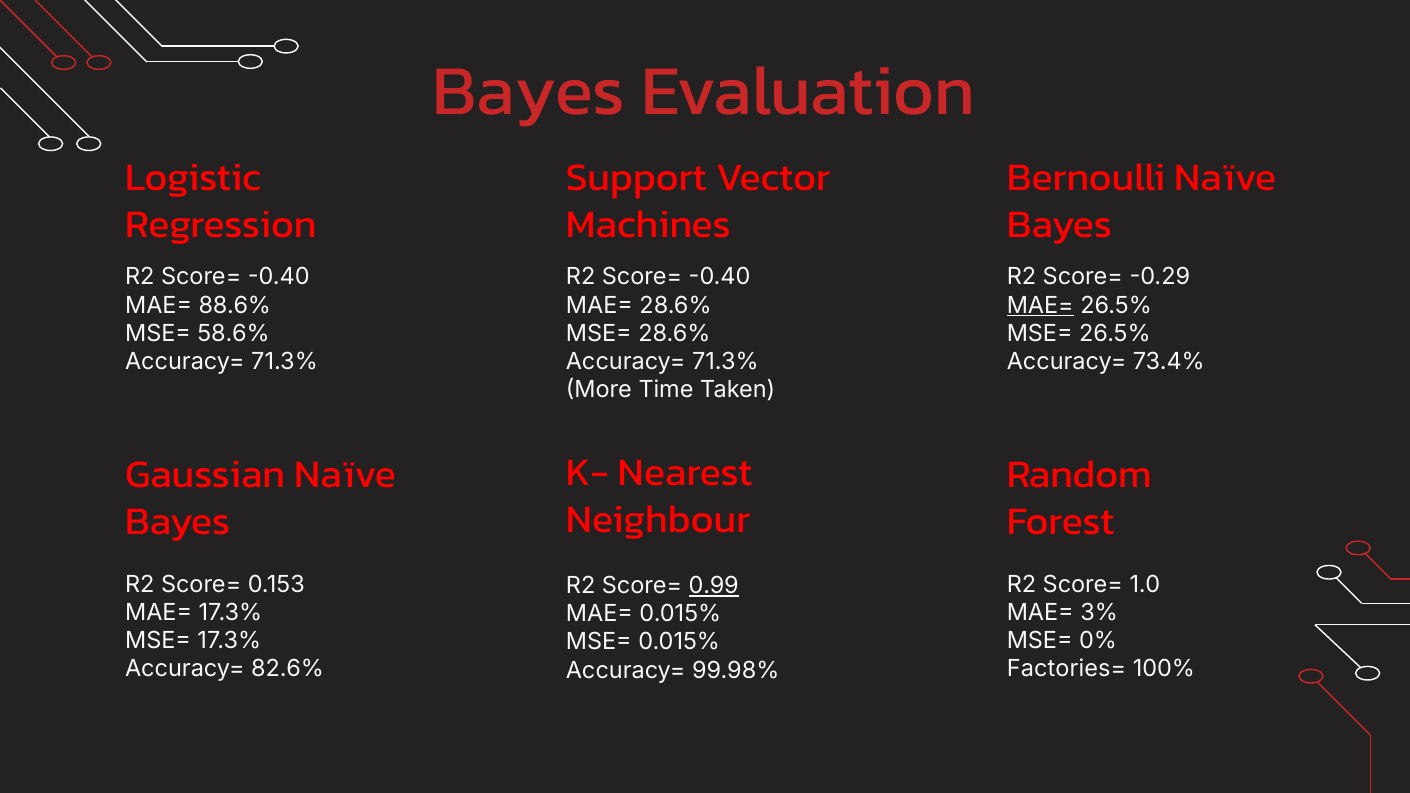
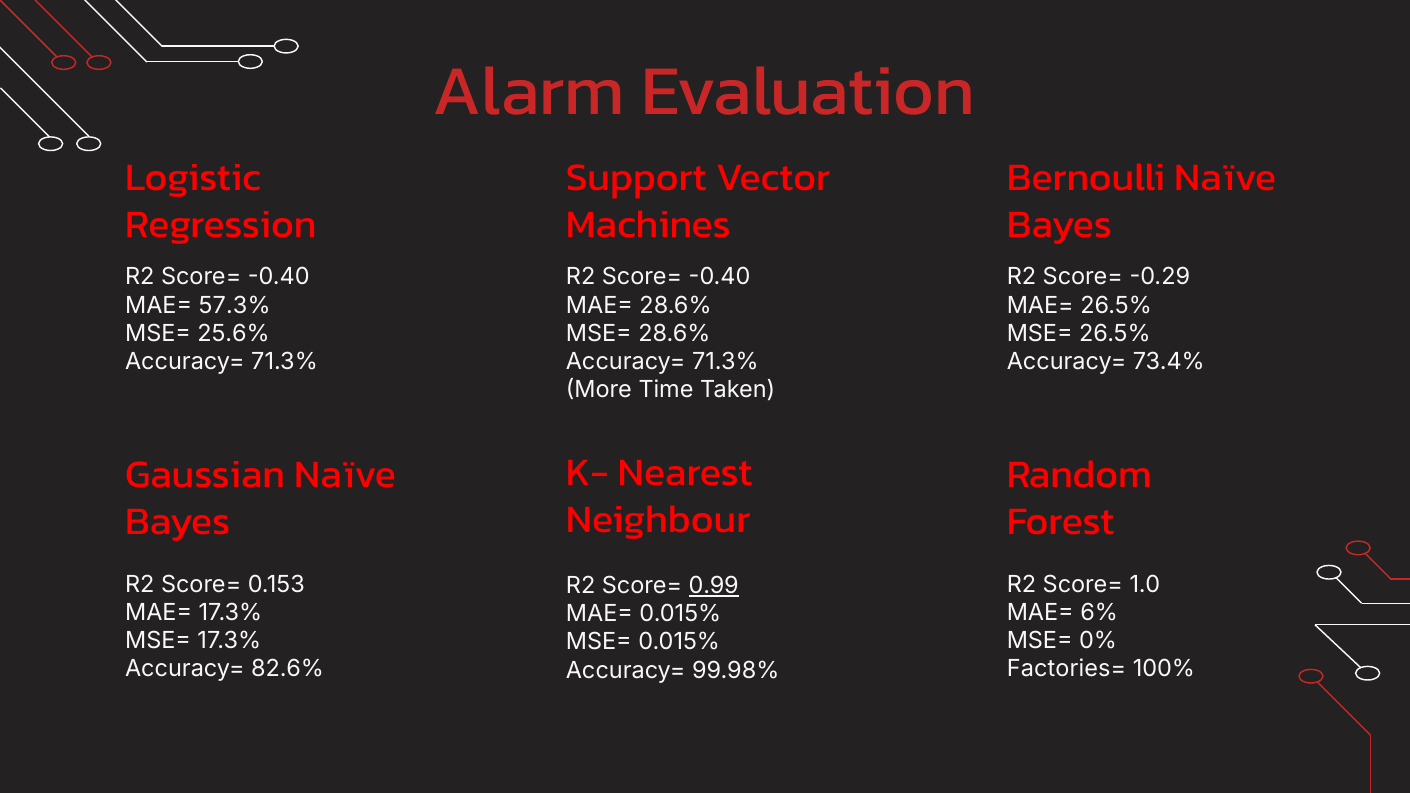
Bayes: Bayes -> Alarm (529, 92)
88.6%: 88.6% -> 57.3% (235, 305)
MAE= underline: present -> none (1040, 305)
58.6%: 58.6% -> 25.6% (234, 334)
3%: 3% -> 6% (1099, 613)
